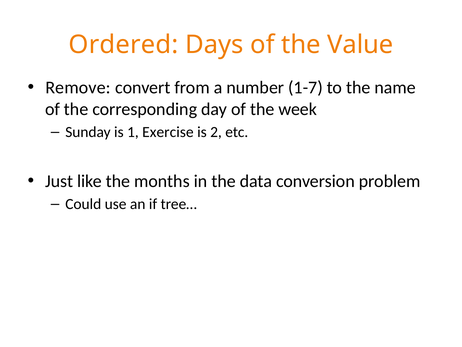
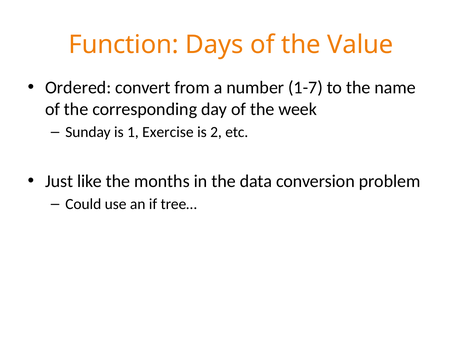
Ordered: Ordered -> Function (124, 45)
Remove: Remove -> Ordered (78, 88)
